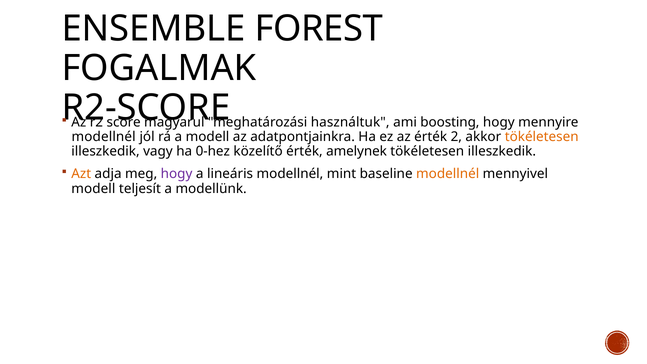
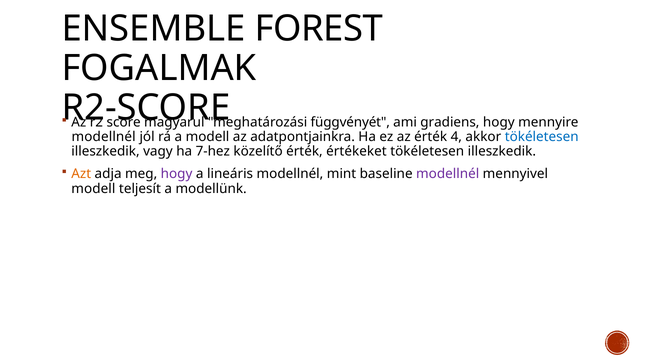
használtuk: használtuk -> függvényét (350, 122)
boosting: boosting -> gradiens (450, 122)
2: 2 -> 4 (456, 137)
tökéletesen colour: orange -> blue (542, 137)
0-hez: 0-hez -> 7-hez (213, 151)
amelynek: amelynek -> értékeket (356, 151)
modellnél colour: orange -> purple (448, 174)
